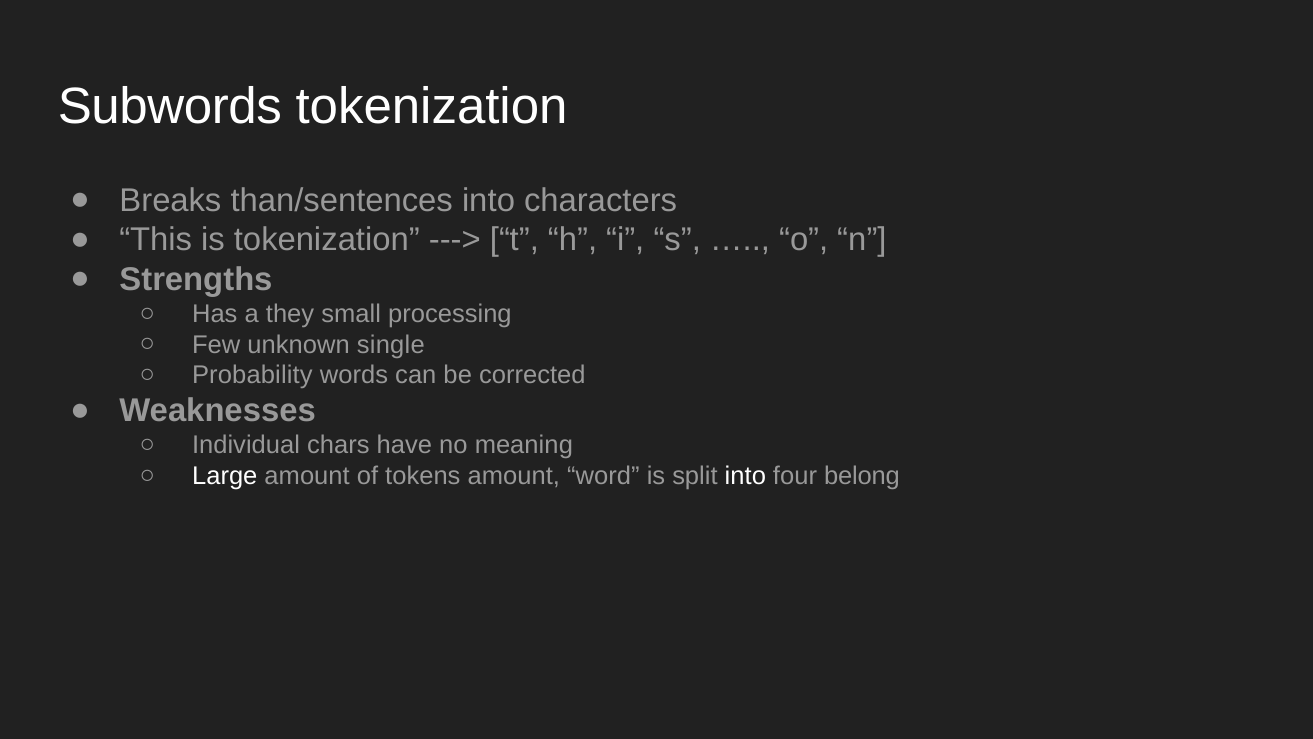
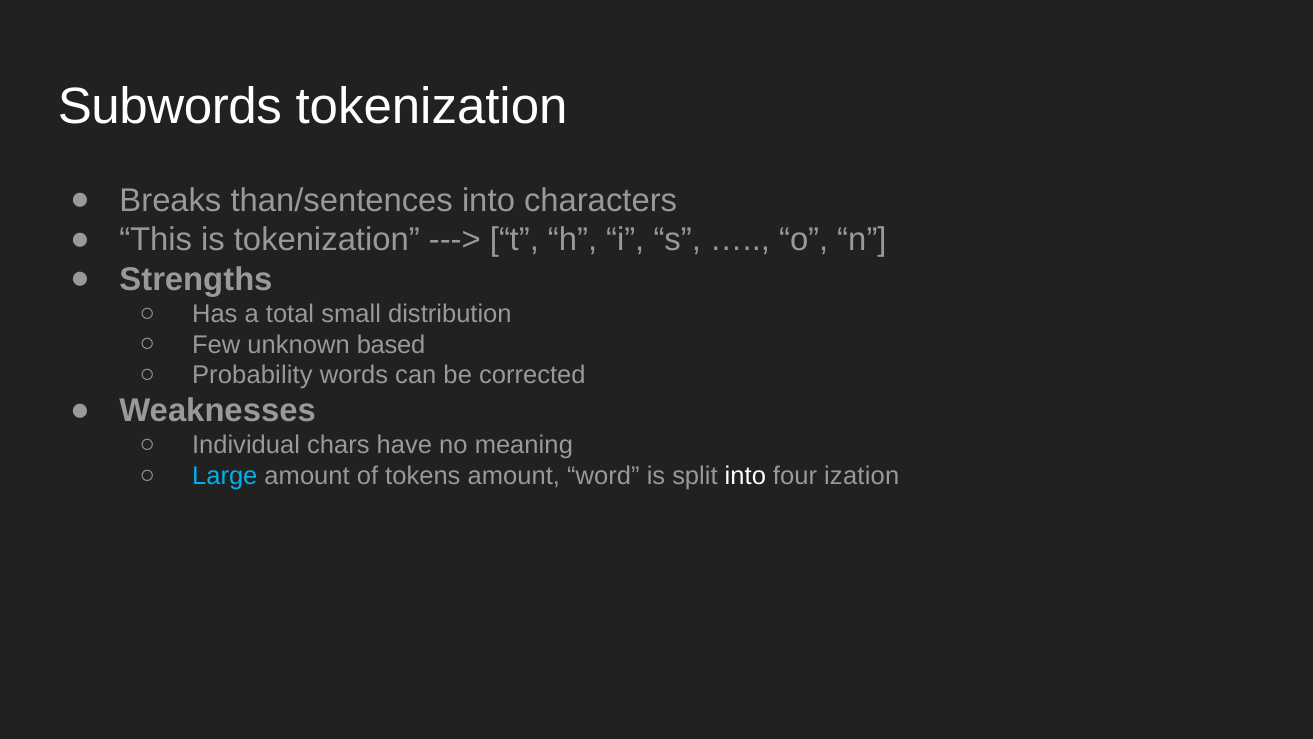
they: they -> total (290, 314)
processing: processing -> distribution (450, 314)
single: single -> based (391, 345)
Large colour: white -> light blue (225, 476)
belong: belong -> ization (862, 476)
